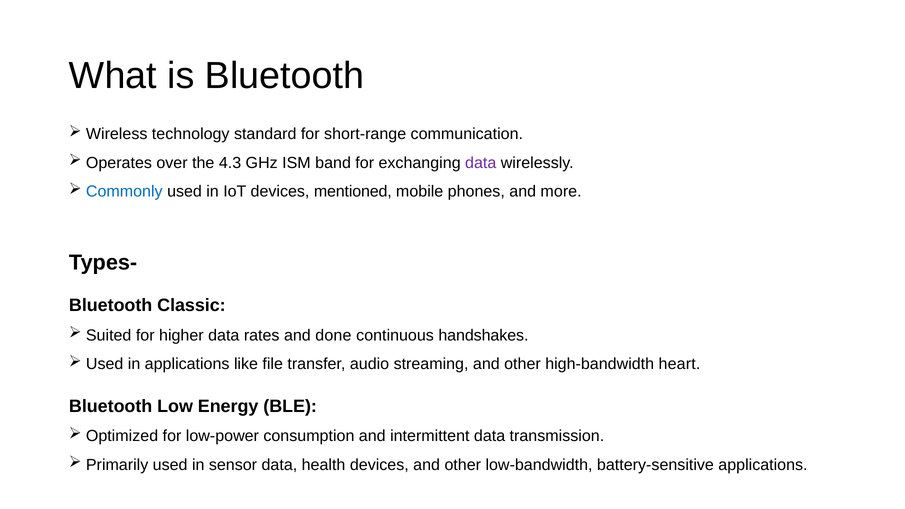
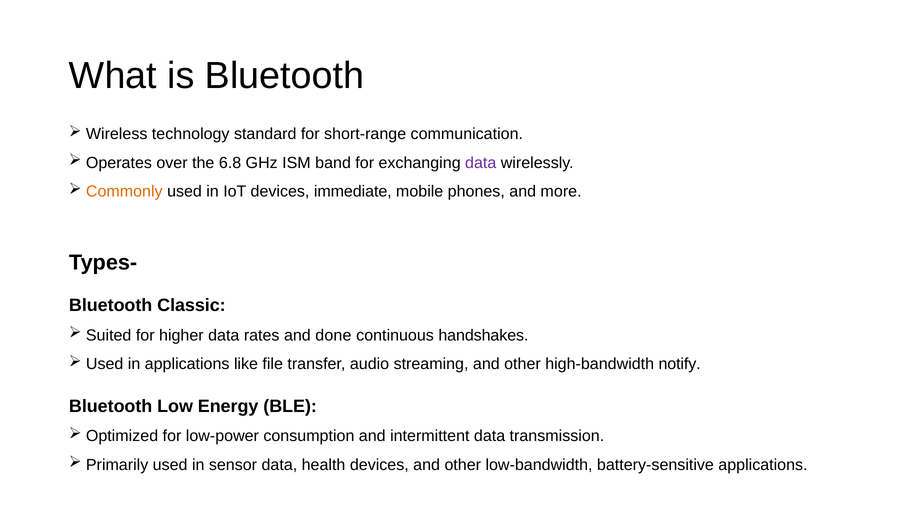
4.3: 4.3 -> 6.8 (230, 163)
Commonly colour: blue -> orange (124, 192)
mentioned: mentioned -> immediate (353, 192)
heart: heart -> notify (680, 364)
